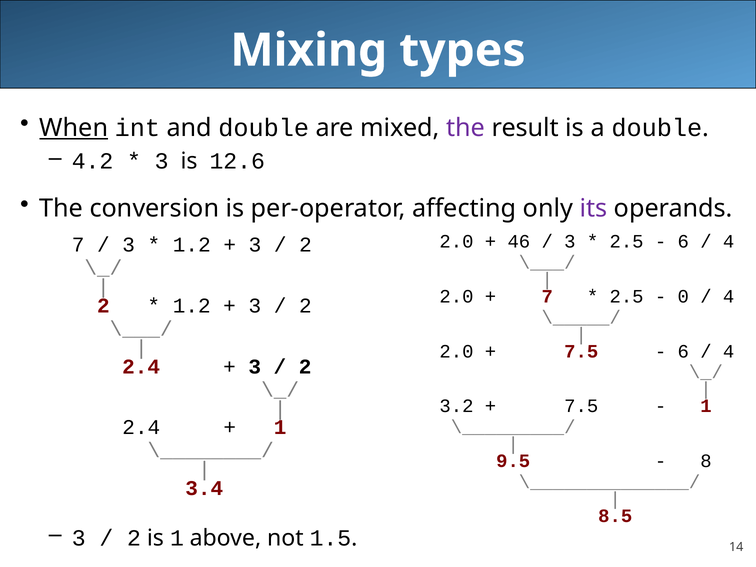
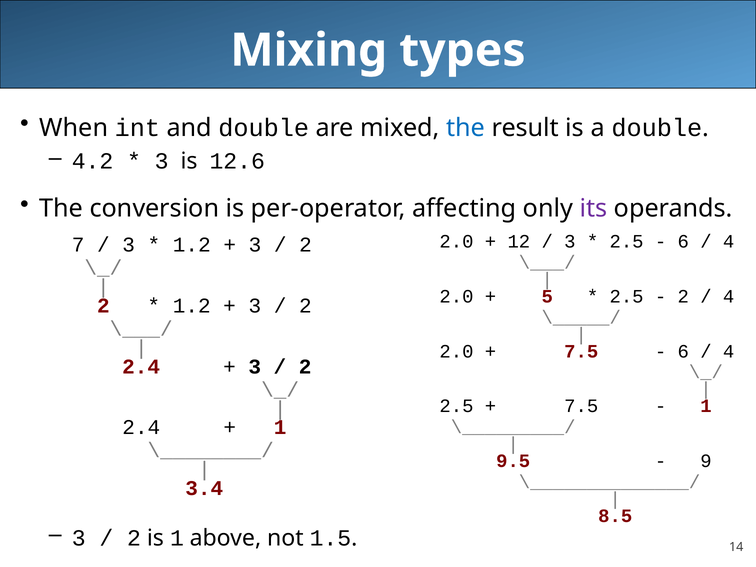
When underline: present -> none (74, 128)
the colour: purple -> blue (466, 128)
46: 46 -> 12 (519, 242)
7: 7 -> 5 (547, 297)
0: 0 -> 2 (683, 297)
3.2: 3.2 -> 2.5 (456, 406)
8: 8 -> 9 (706, 461)
